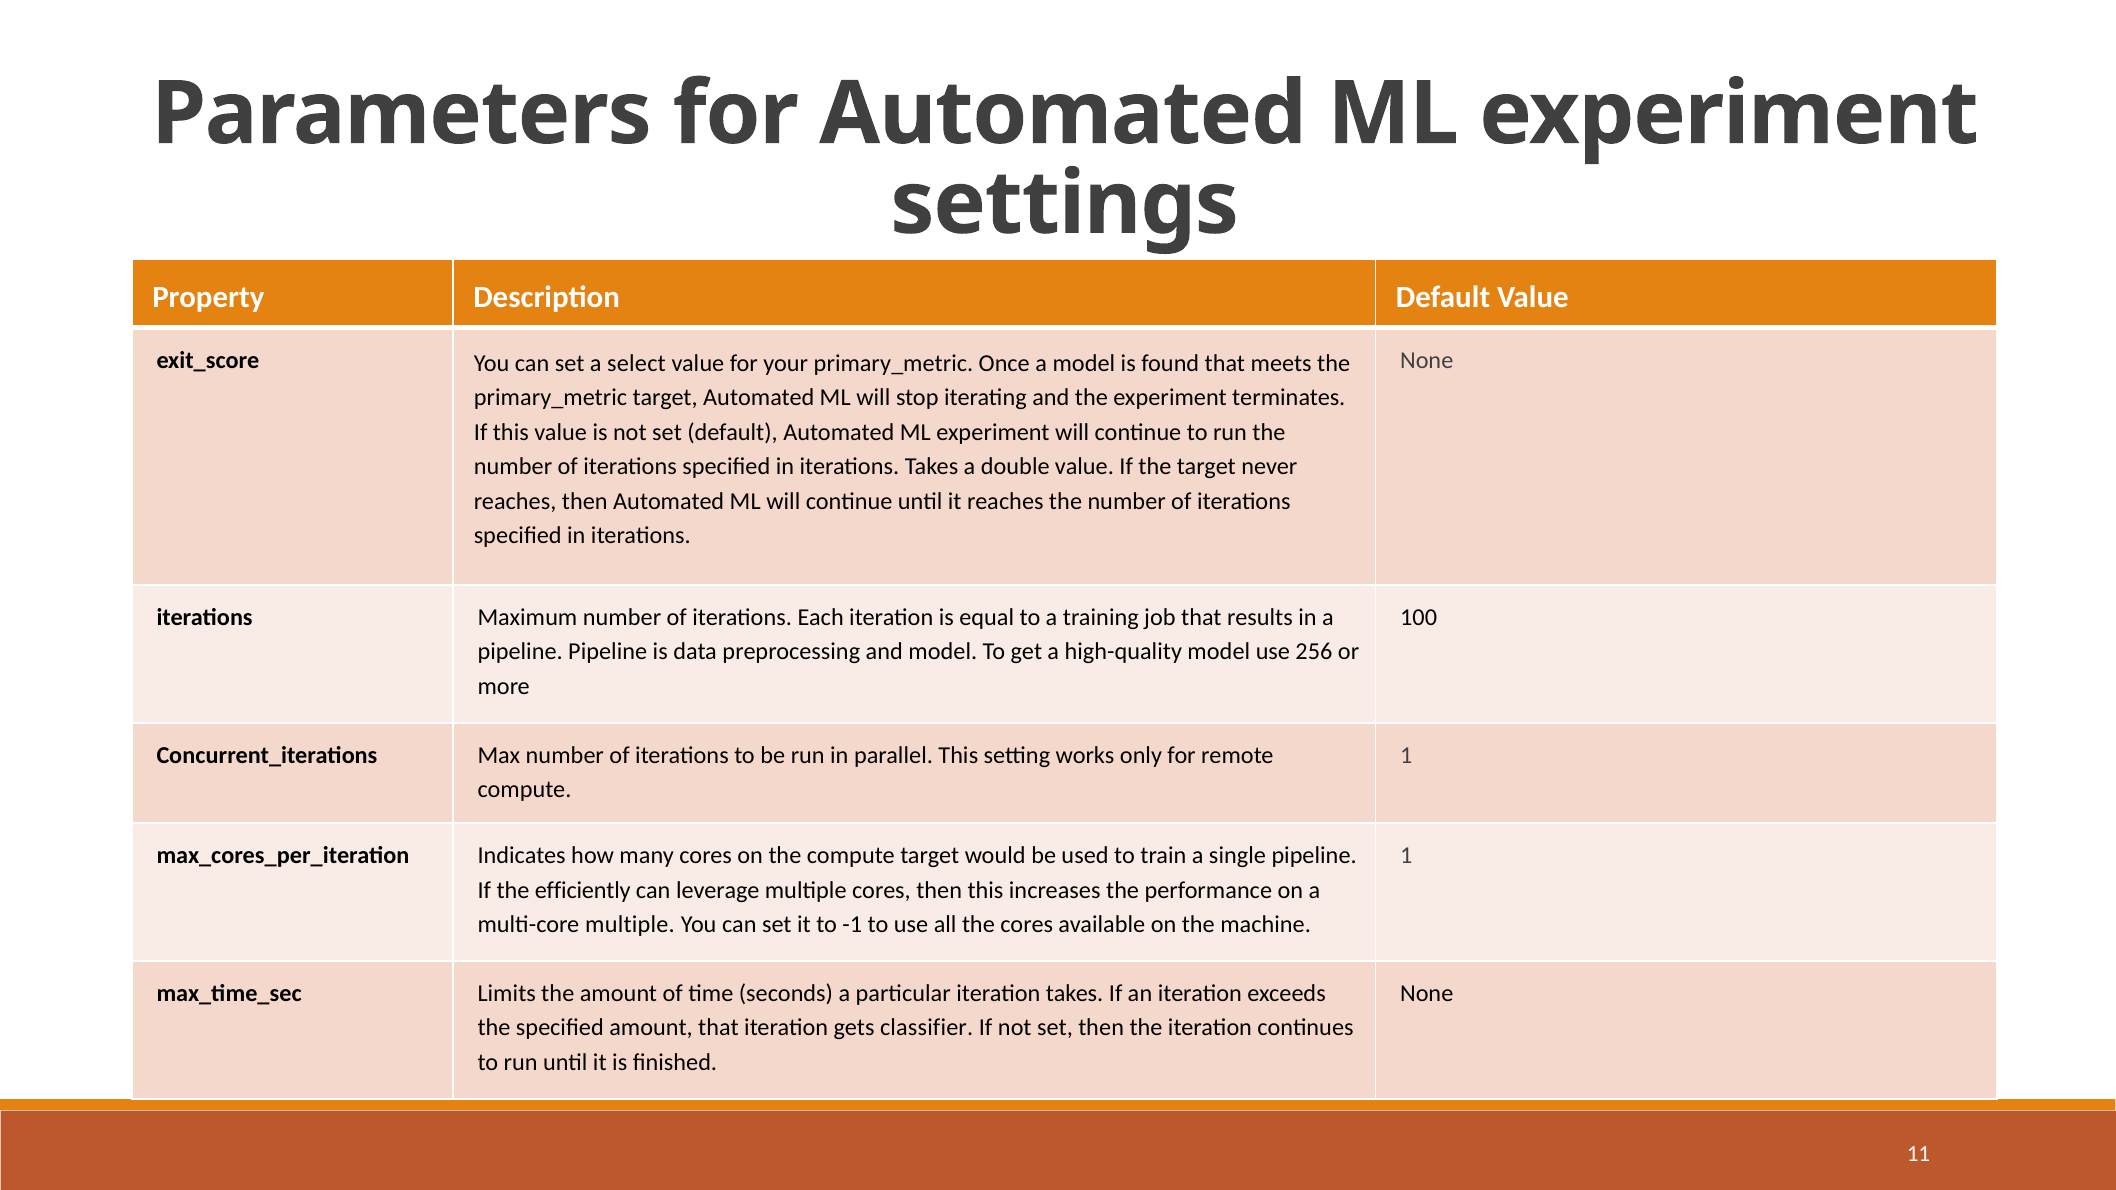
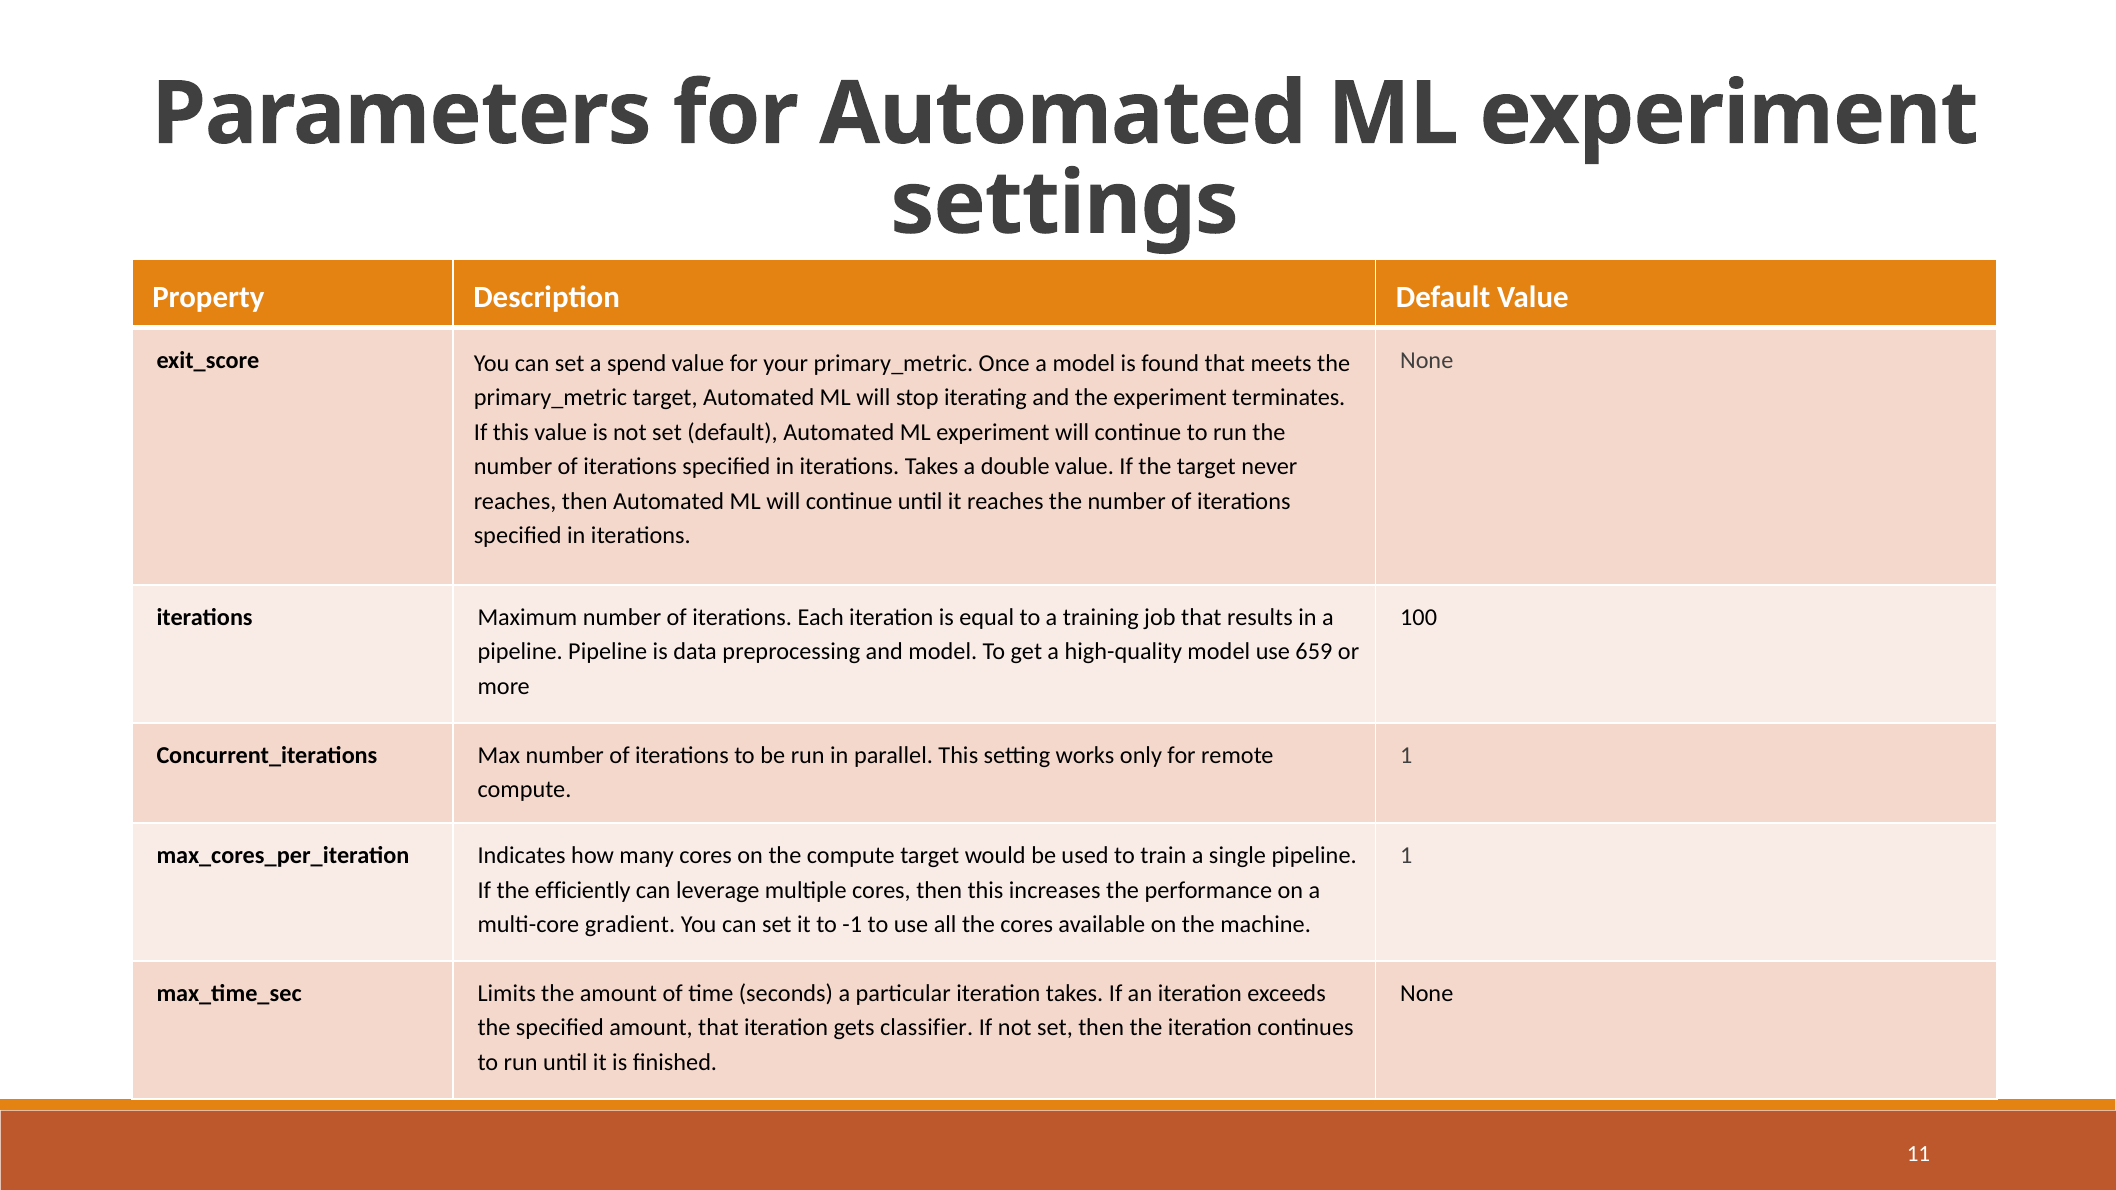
select: select -> spend (637, 363)
256: 256 -> 659 (1314, 652)
multi-core multiple: multiple -> gradient (630, 925)
